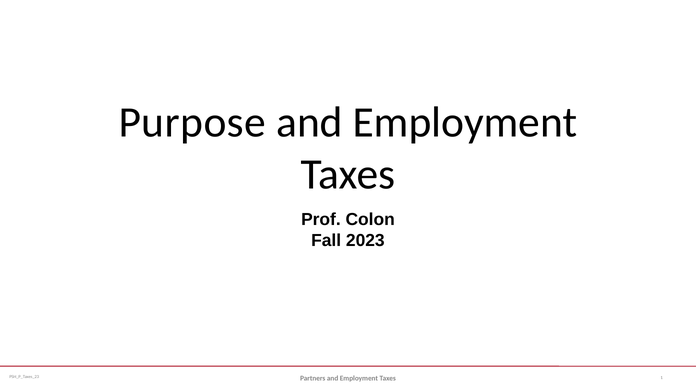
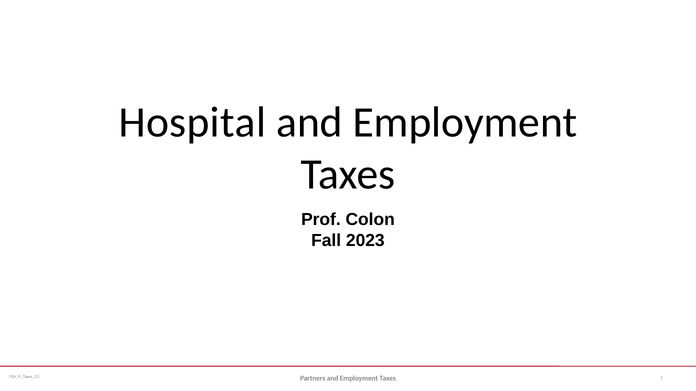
Purpose: Purpose -> Hospital (192, 123)
